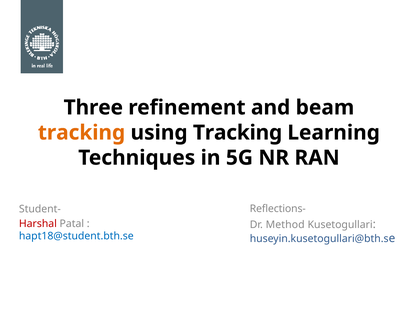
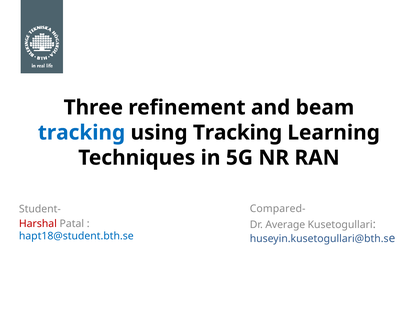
tracking colour: orange -> blue (82, 132)
Reflections-: Reflections- -> Compared- (278, 208)
Method: Method -> Average (285, 224)
